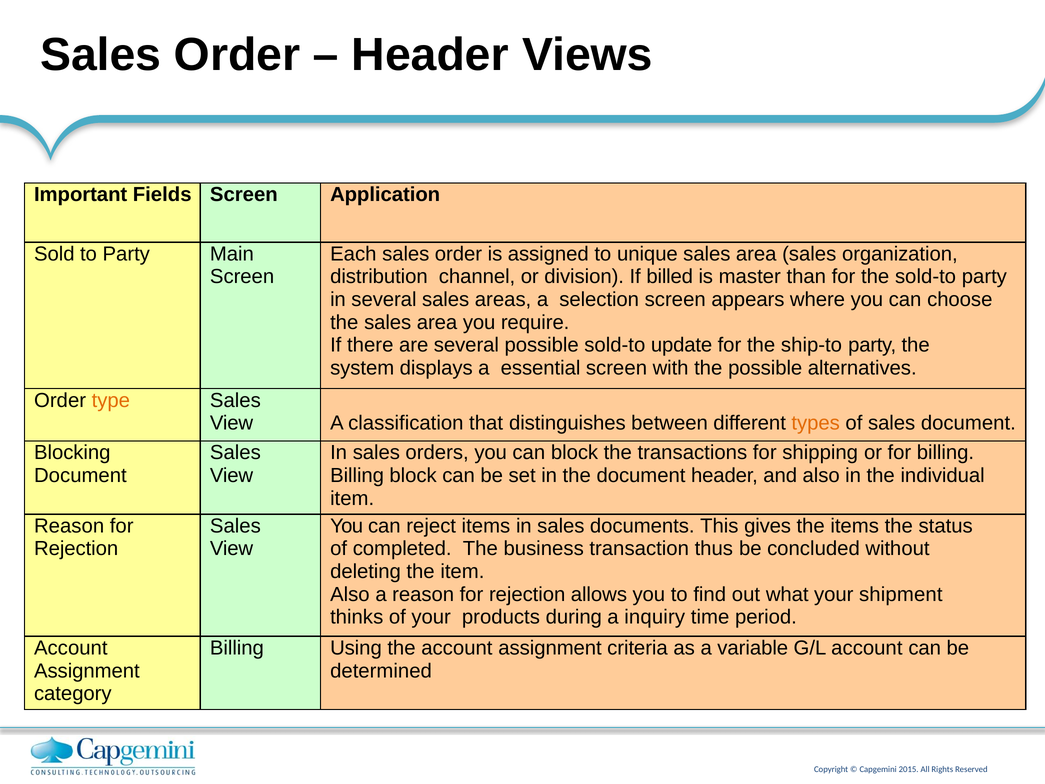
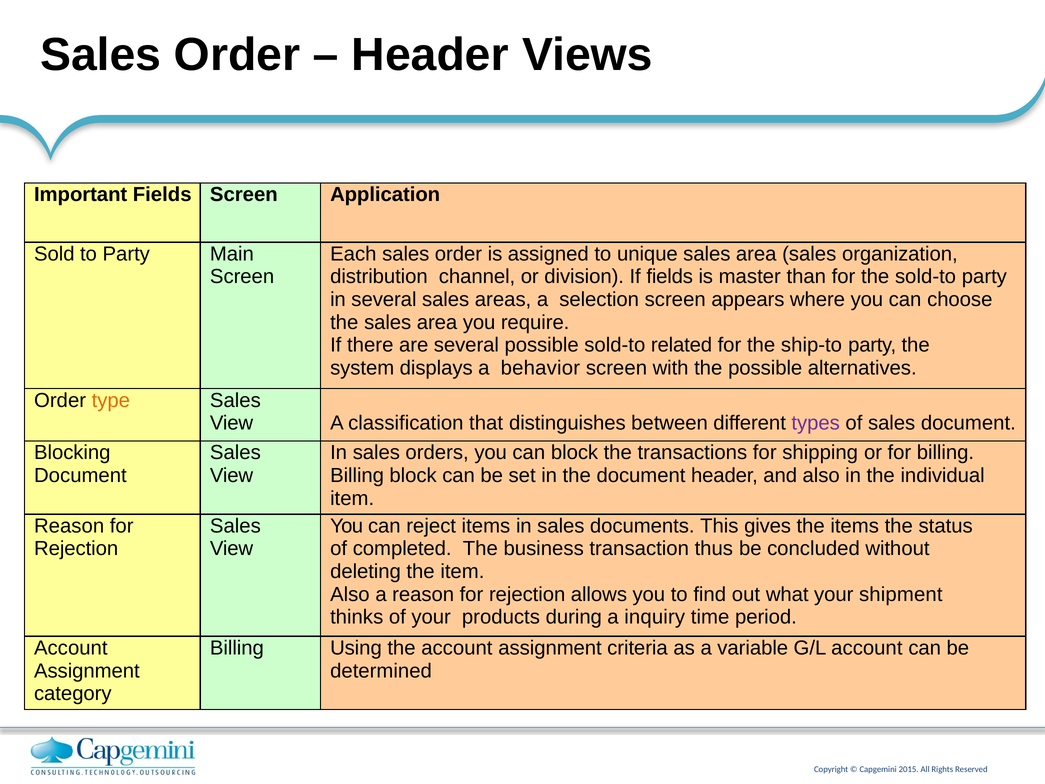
If billed: billed -> fields (670, 277)
update: update -> related (682, 345)
essential: essential -> behavior (540, 368)
types colour: orange -> purple (816, 423)
